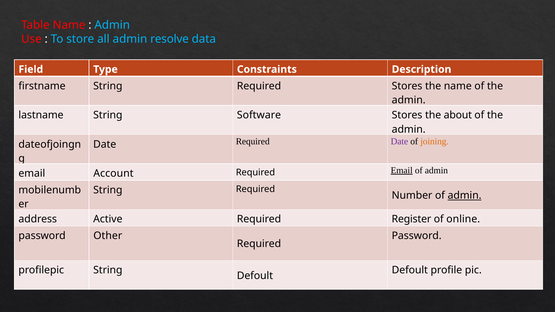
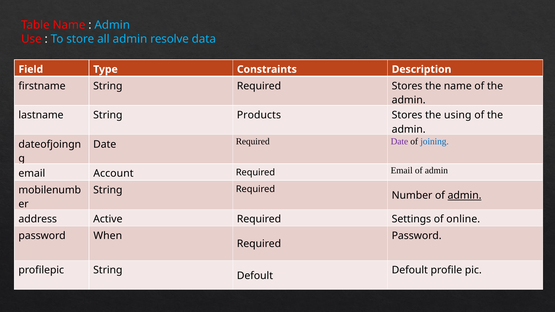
Software: Software -> Products (259, 115)
about: about -> using (458, 115)
joining colour: orange -> blue (435, 141)
Email underline: present -> none (402, 171)
Register: Register -> Settings (411, 219)
Other: Other -> When (108, 236)
